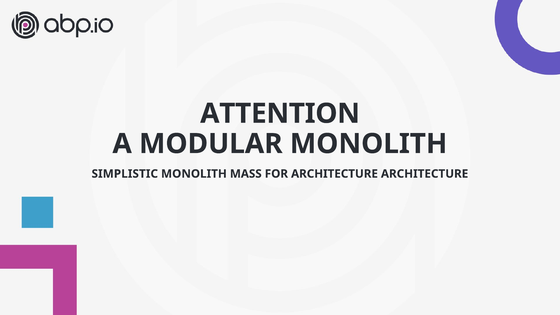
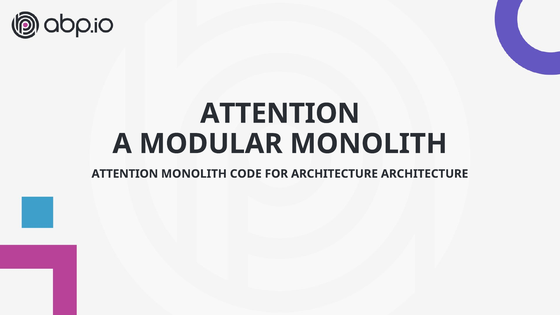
SIMPLISTIC: SIMPLISTIC -> ATTENTION (125, 174)
MASS: MASS -> CODE (246, 174)
